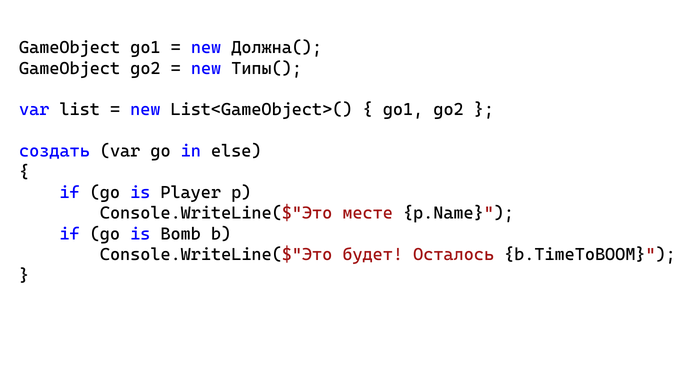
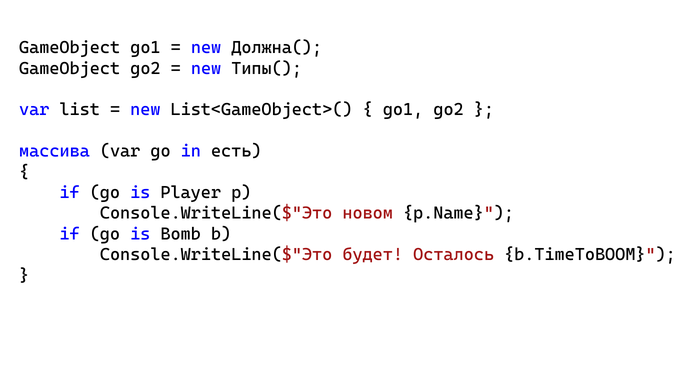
создать: создать -> массива (54, 151)
else: else -> есть (236, 151)
месте: месте -> новом (368, 213)
